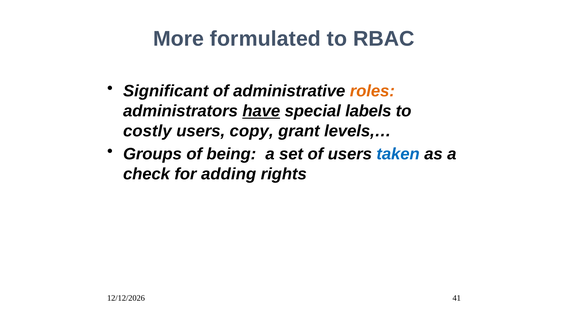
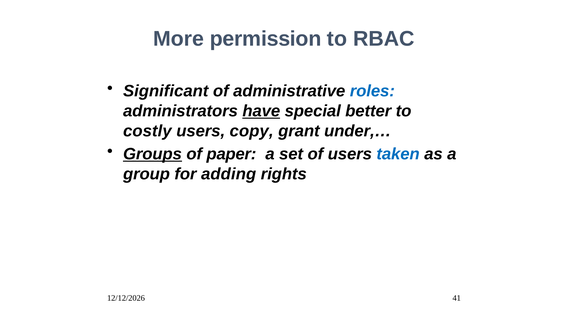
formulated: formulated -> permission (266, 39)
roles colour: orange -> blue (372, 91)
labels: labels -> better (368, 111)
levels,…: levels,… -> under,… (358, 131)
Groups underline: none -> present (152, 154)
being: being -> paper (231, 154)
check: check -> group (147, 174)
